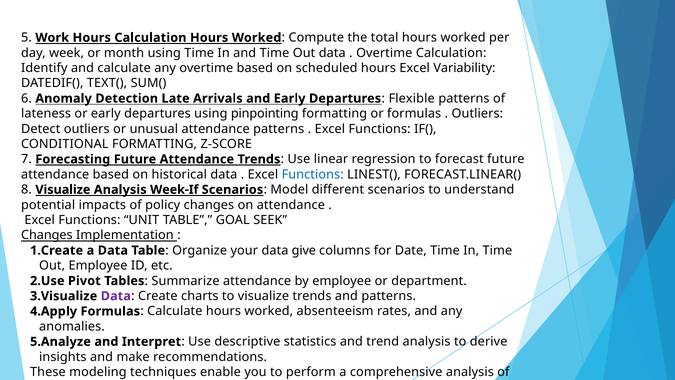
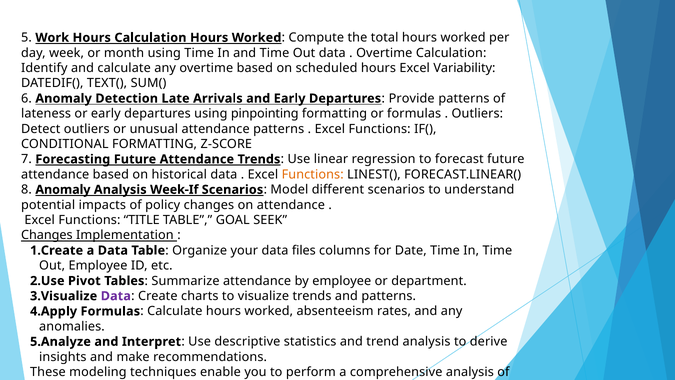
Flexible: Flexible -> Provide (412, 98)
Functions colour: blue -> orange (313, 174)
8 Visualize: Visualize -> Anomaly (63, 190)
UNIT: UNIT -> TITLE (142, 220)
give: give -> files (304, 250)
